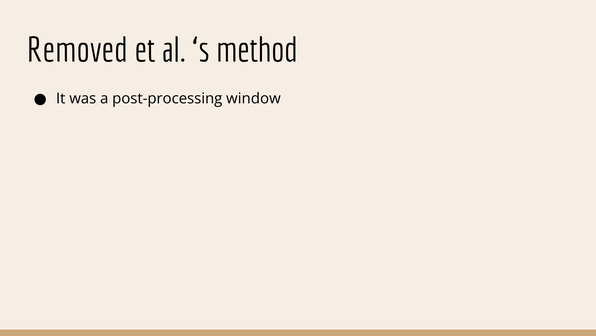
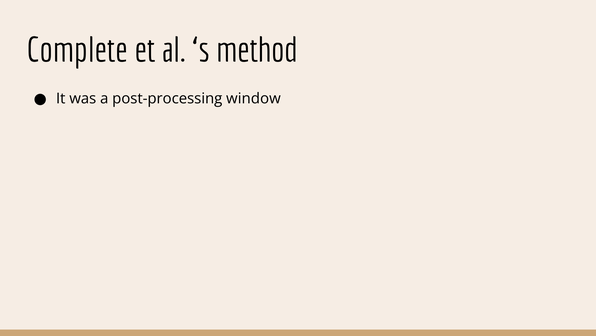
Removed: Removed -> Complete (77, 50)
